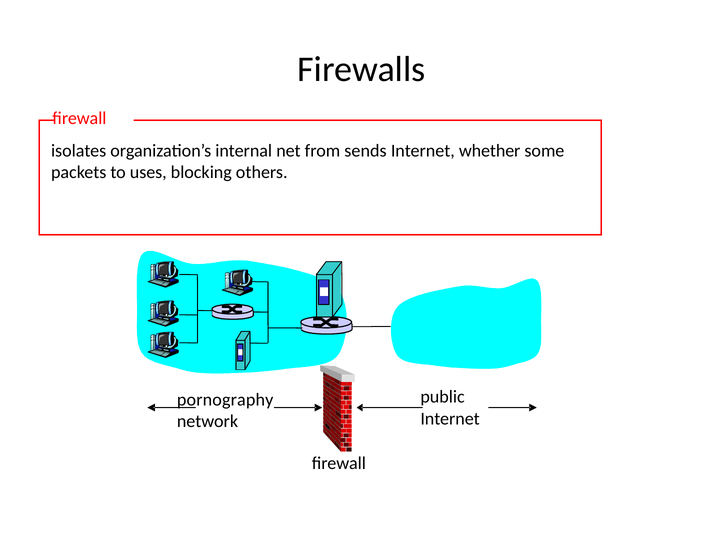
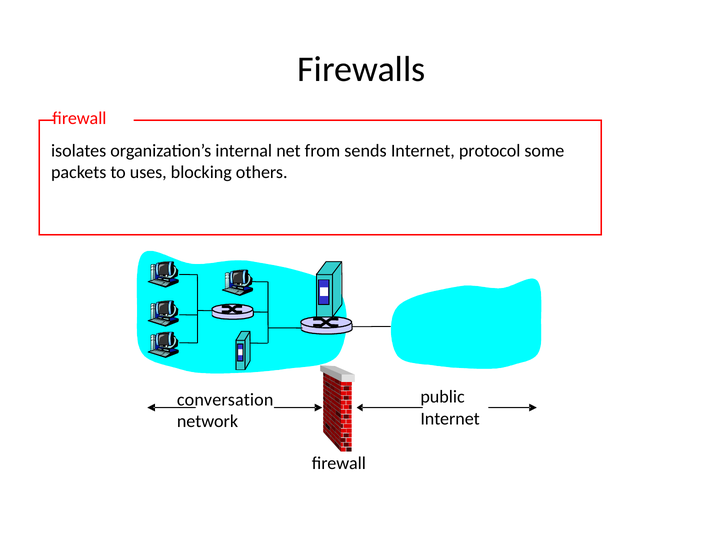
whether: whether -> protocol (490, 151)
pornography: pornography -> conversation (225, 400)
